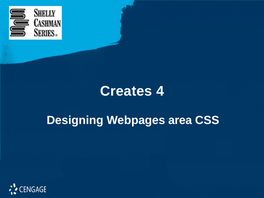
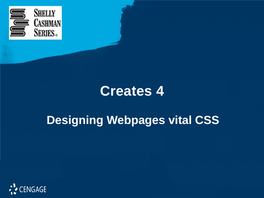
area: area -> vital (180, 120)
